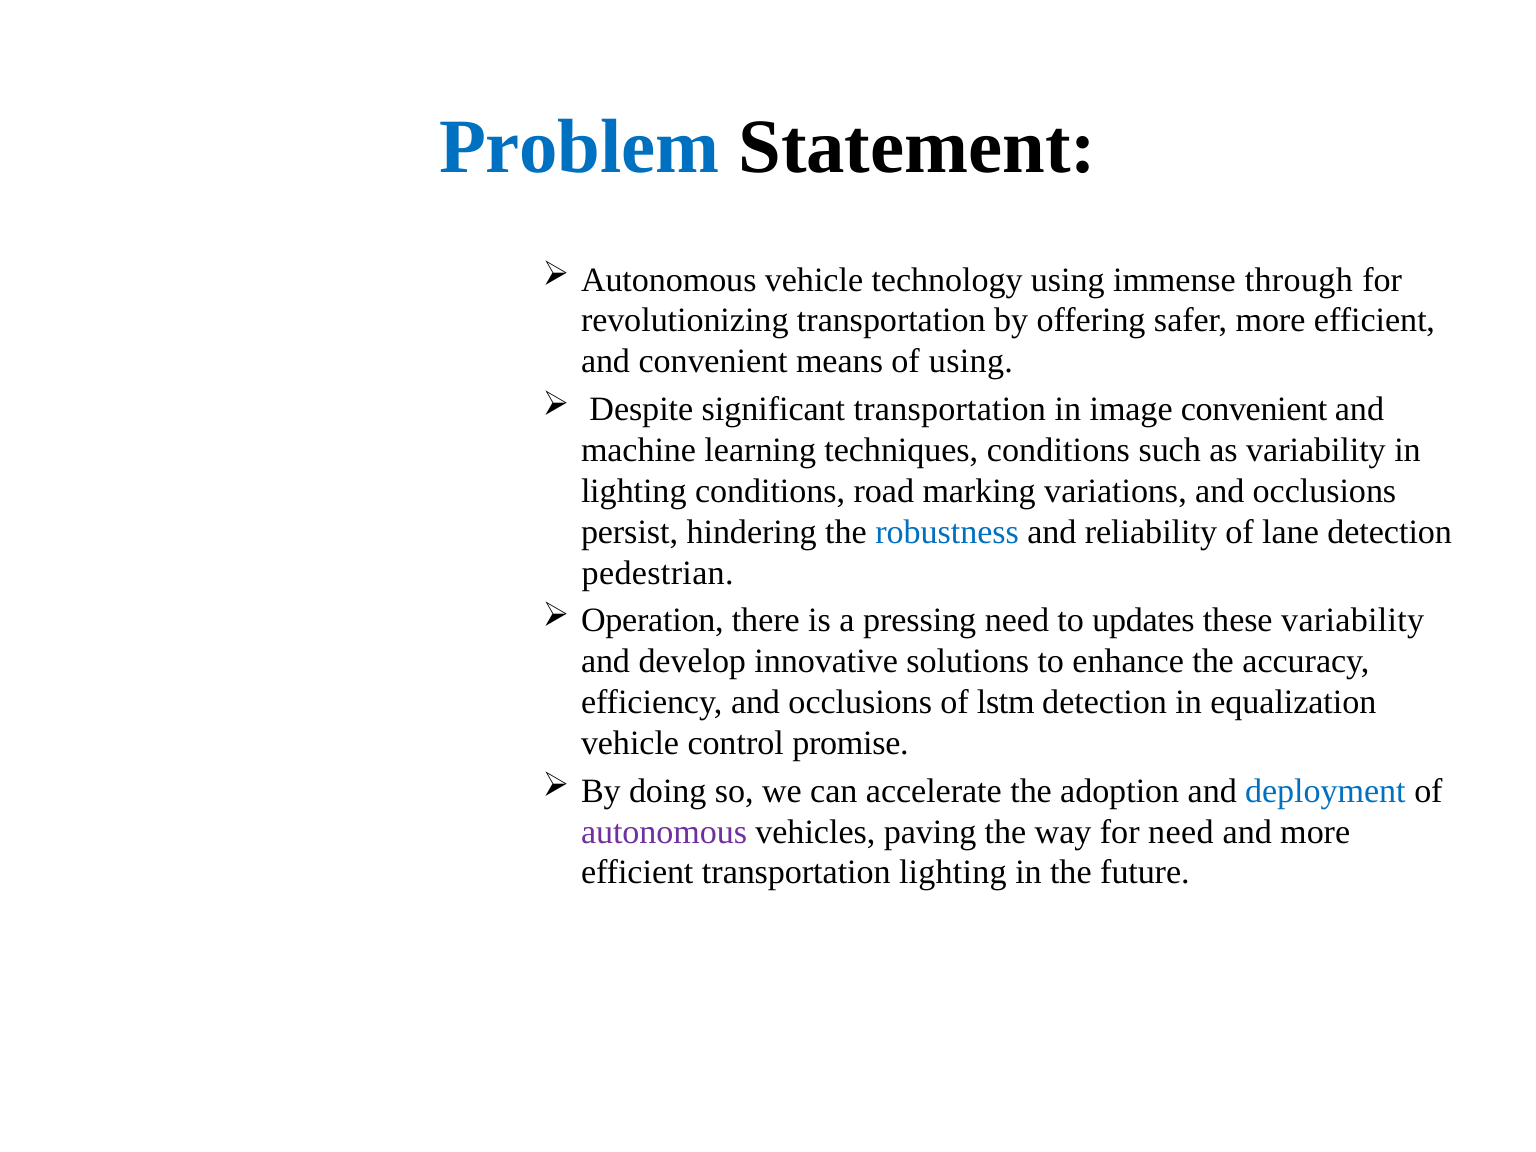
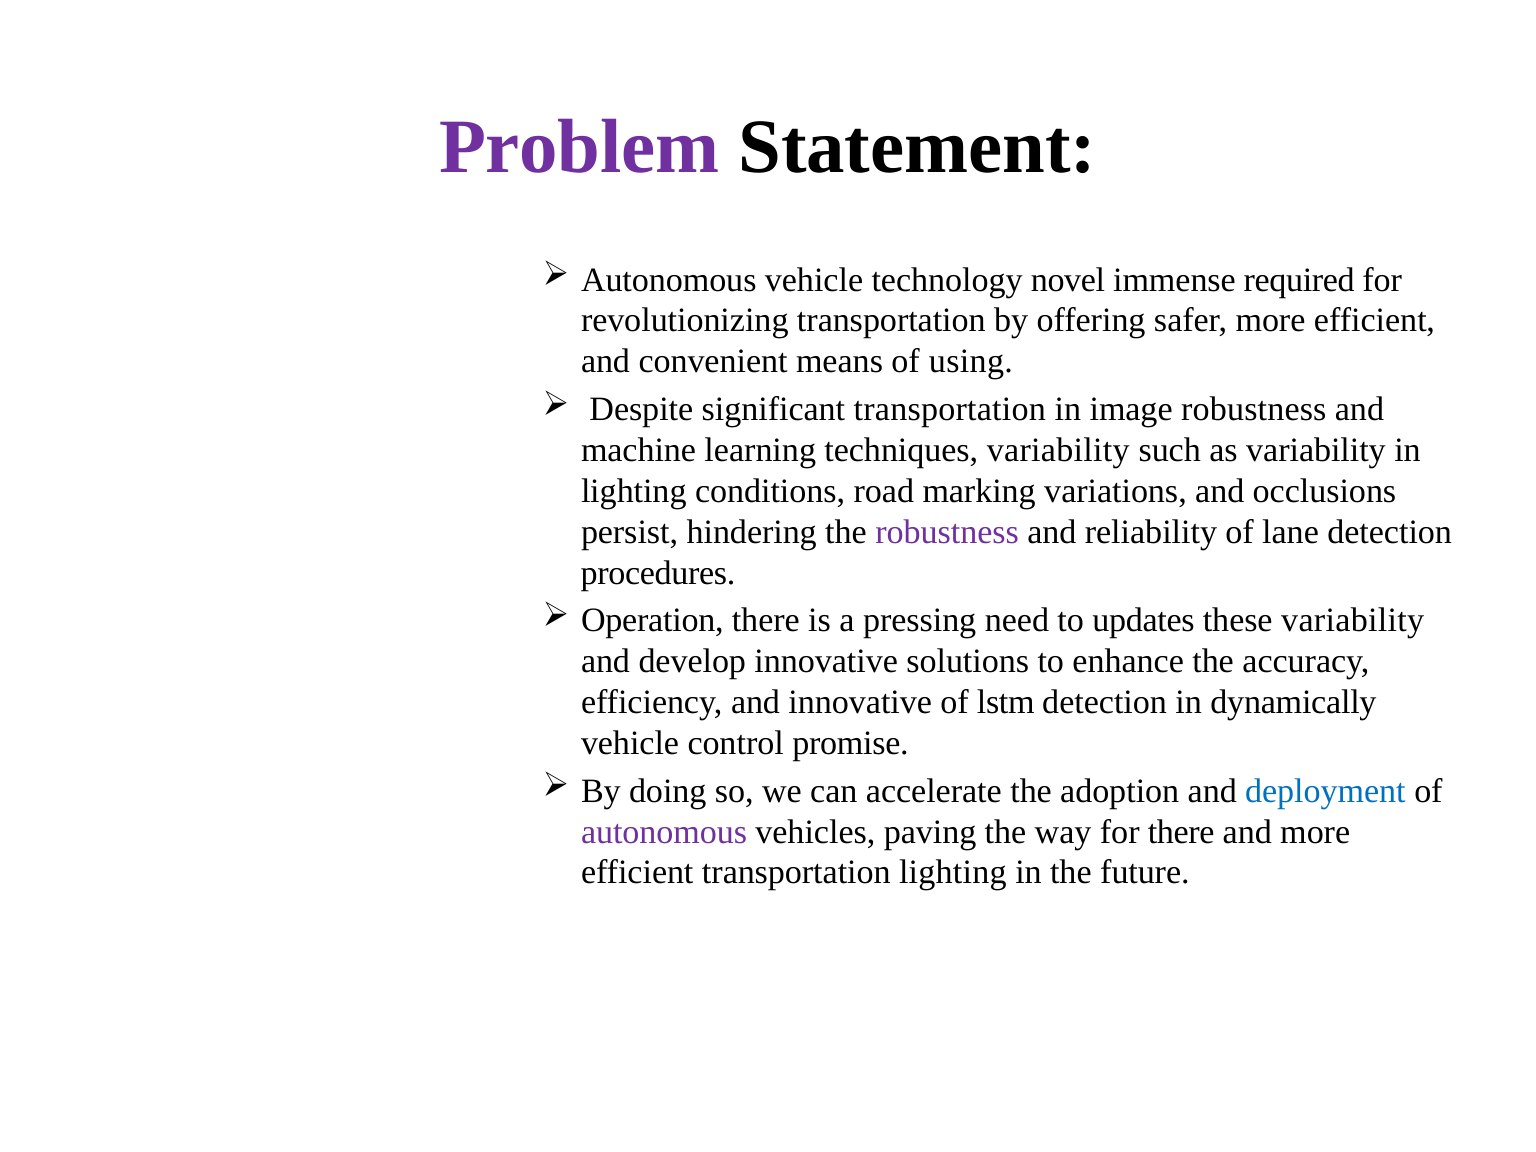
Problem colour: blue -> purple (579, 147)
technology using: using -> novel (1068, 280)
through: through -> required (1299, 280)
image convenient: convenient -> robustness (1254, 409)
techniques conditions: conditions -> variability (1058, 450)
robustness colour: blue -> purple (947, 532)
pedestrian: pedestrian -> procedures (658, 573)
efficiency and occlusions: occlusions -> innovative (860, 702)
equalization: equalization -> dynamically (1293, 702)
for need: need -> there (1181, 832)
